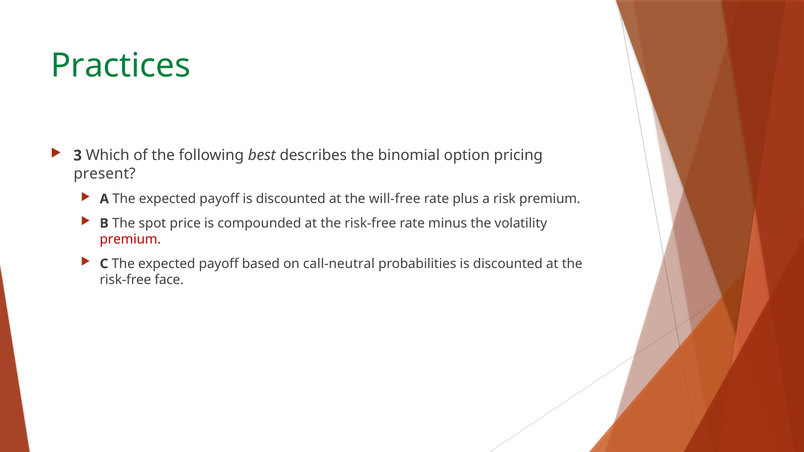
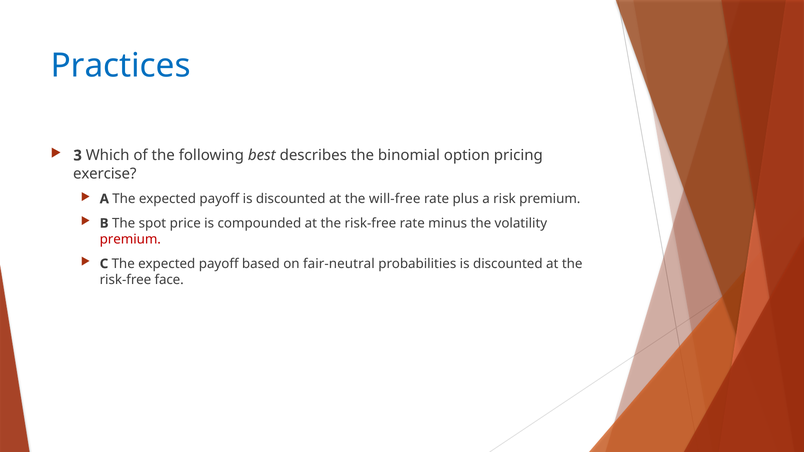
Practices colour: green -> blue (121, 66)
present: present -> exercise (105, 174)
call-neutral: call-neutral -> fair-neutral (339, 264)
